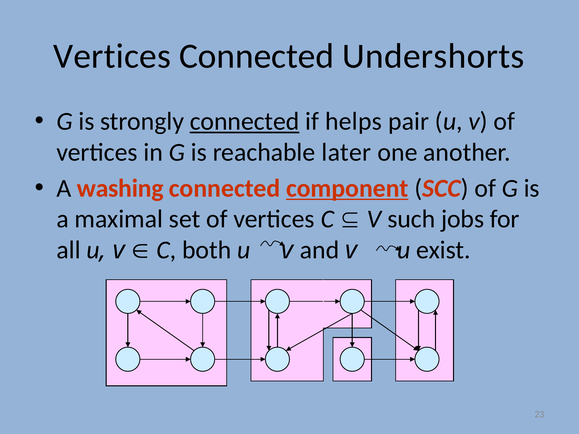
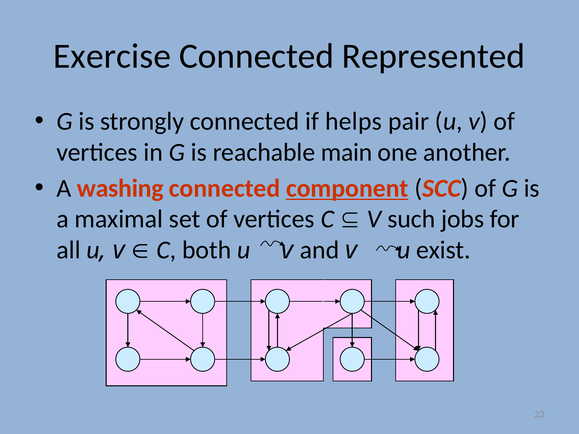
Vertices: Vertices -> Exercise (112, 56)
Undershorts: Undershorts -> Represented (433, 56)
connected underline: present -> none (245, 121)
later: later -> main (347, 152)
